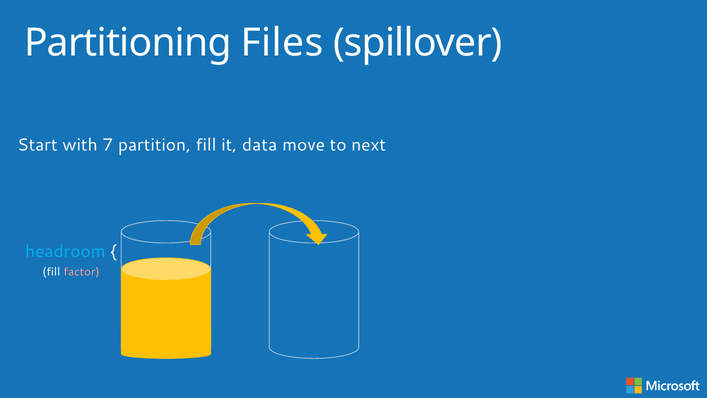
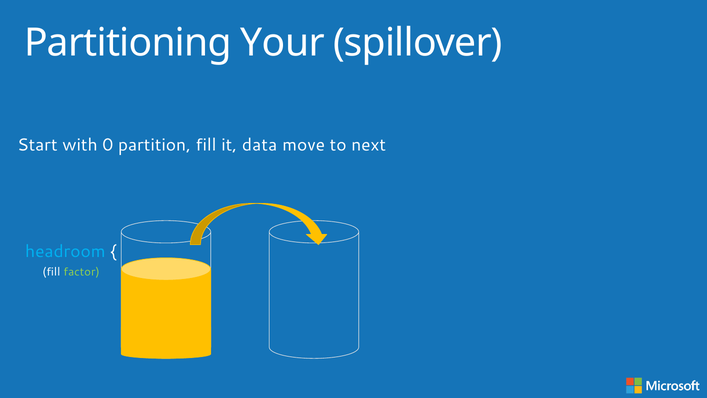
Files: Files -> Your (283, 43)
7: 7 -> 0 (108, 145)
factor colour: pink -> light green (82, 271)
